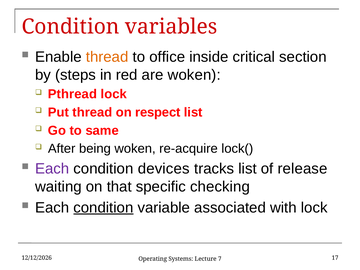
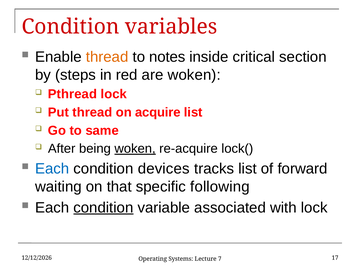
office: office -> notes (167, 57)
respect: respect -> acquire (158, 112)
woken underline: none -> present (135, 149)
Each colour: purple -> blue (52, 169)
release: release -> forward (303, 169)
checking: checking -> following (220, 187)
